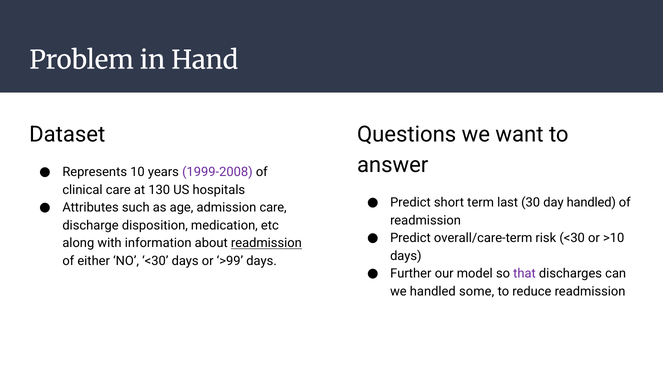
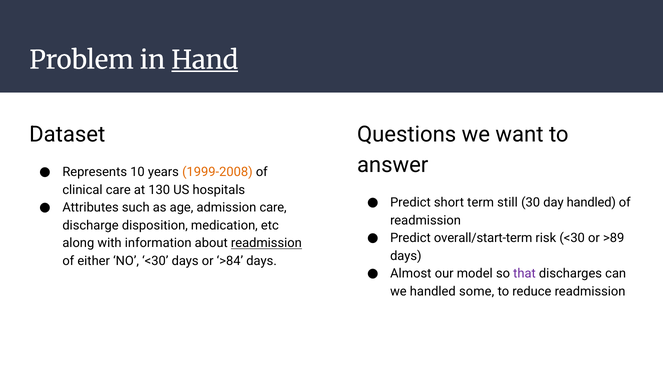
Hand underline: none -> present (205, 60)
1999-2008 colour: purple -> orange (217, 172)
last: last -> still (508, 202)
overall/care-term: overall/care-term -> overall/start-term (483, 238)
>10: >10 -> >89 (614, 238)
>99: >99 -> >84 (230, 261)
Further: Further -> Almost (411, 274)
